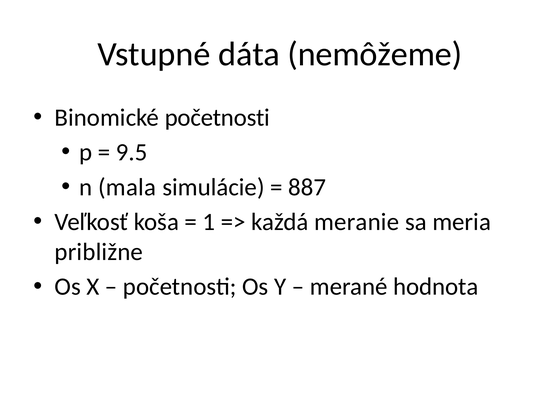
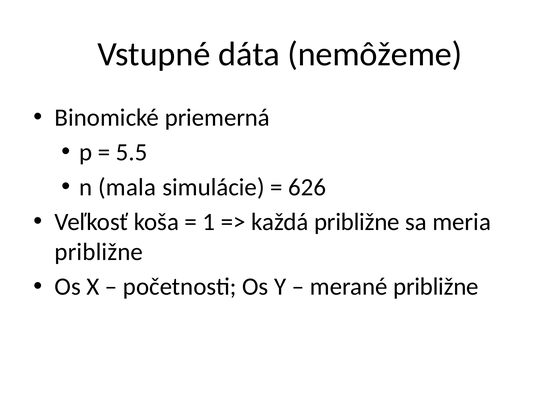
Binomické početnosti: početnosti -> priemerná (217, 117)
9.5: 9.5 -> 5.5 (132, 152)
887: 887 -> 626 (307, 187)
každá meranie: meranie -> približne (357, 222)
merané hodnota: hodnota -> približne (436, 287)
